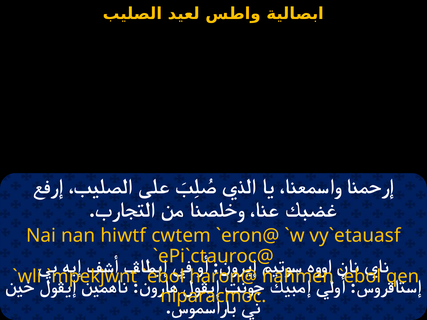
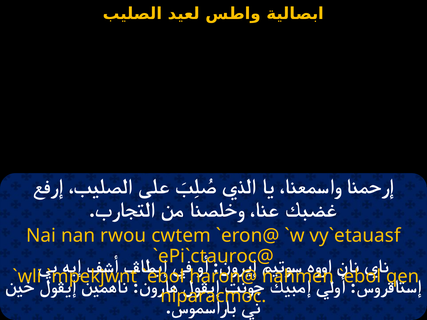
hiwtf: hiwtf -> rwou (123, 236)
